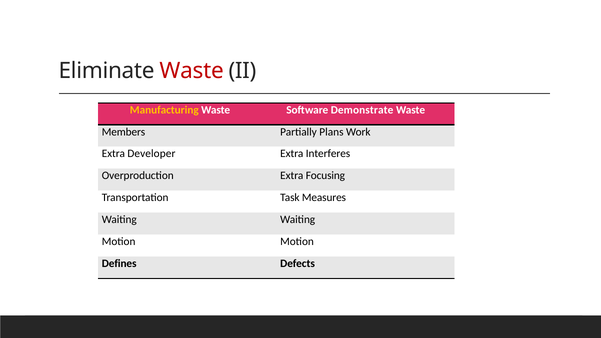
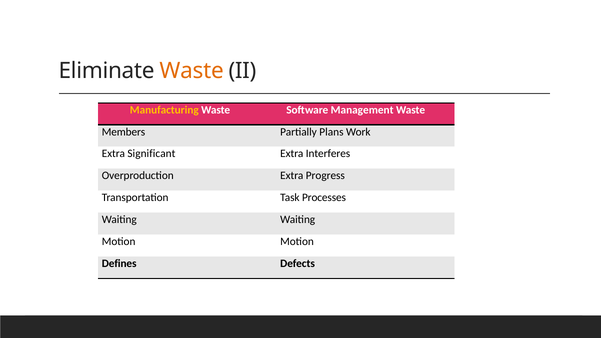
Waste colour: red -> orange (192, 71)
Demonstrate: Demonstrate -> Management (362, 110)
Developer: Developer -> Significant (151, 154)
Focusing: Focusing -> Progress (325, 176)
Measures: Measures -> Processes (324, 198)
